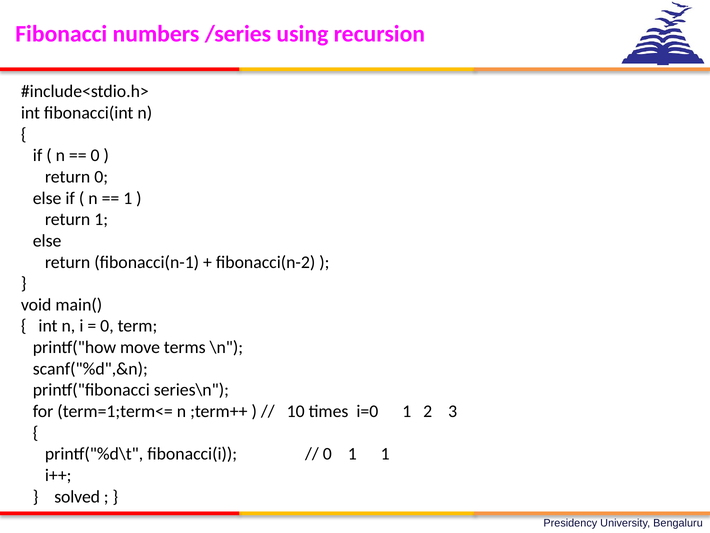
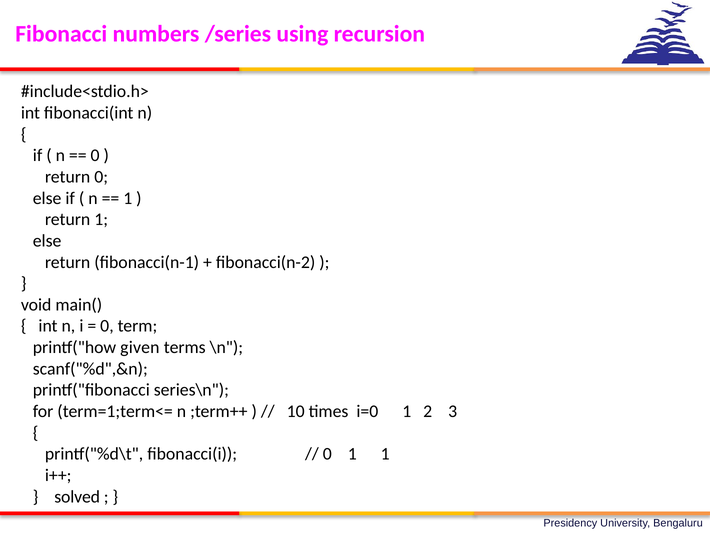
move: move -> given (140, 347)
